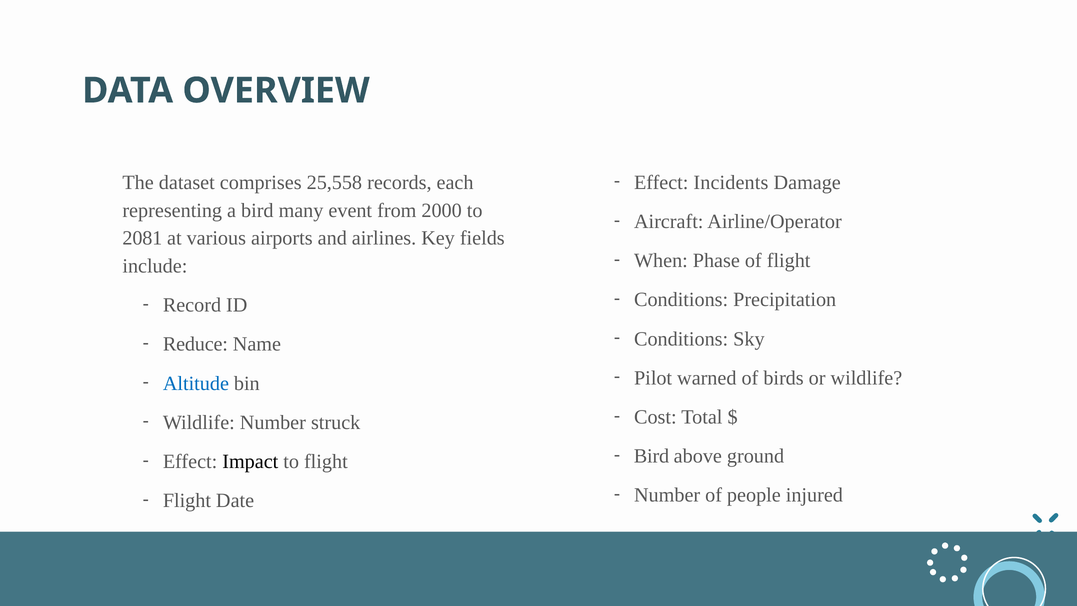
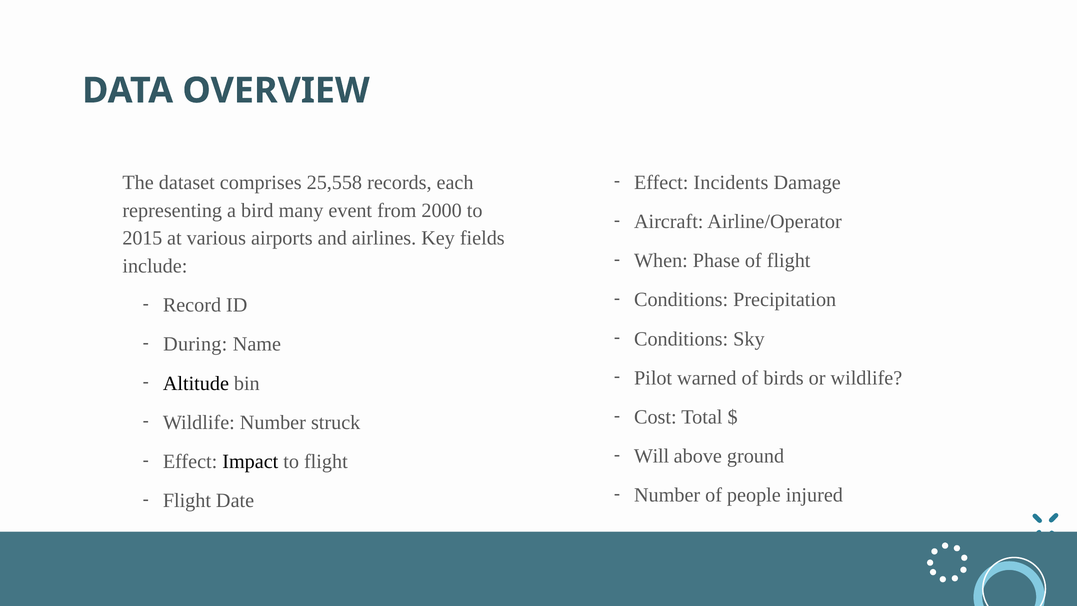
2081: 2081 -> 2015 (142, 238)
Reduce: Reduce -> During (195, 344)
Altitude colour: blue -> black (196, 383)
Bird: Bird -> Will (651, 456)
